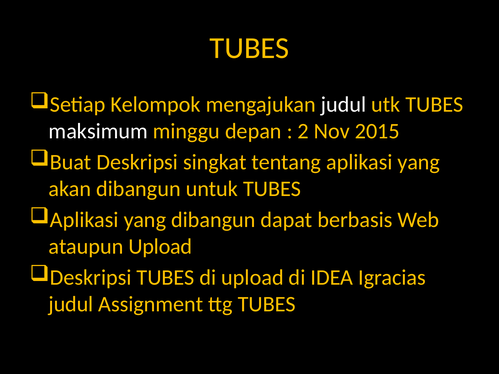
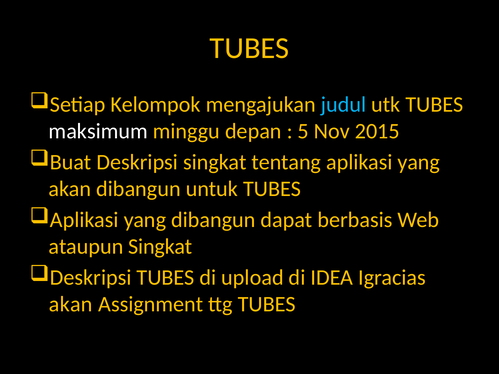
judul colour: white -> light blue (343, 105)
2: 2 -> 5 (303, 131)
ataupun Upload: Upload -> Singkat (160, 247)
judul: judul -> akan (71, 304)
